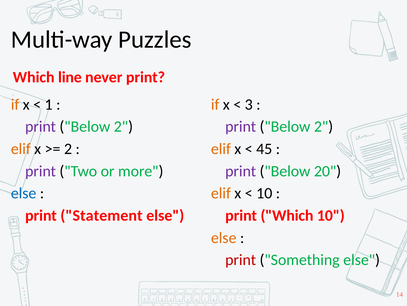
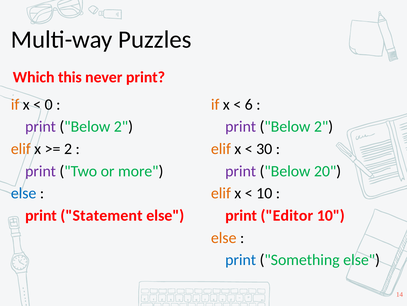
line: line -> this (70, 77)
1: 1 -> 0 (49, 104)
3: 3 -> 6 (249, 104)
45: 45 -> 30 (264, 149)
print Which: Which -> Editor (287, 215)
print colour: red -> blue (241, 259)
